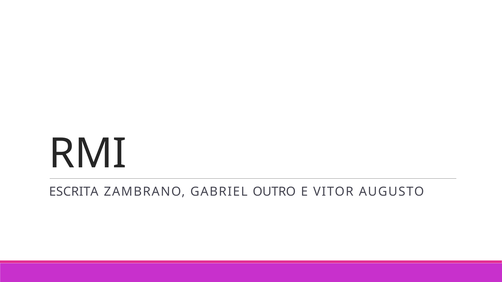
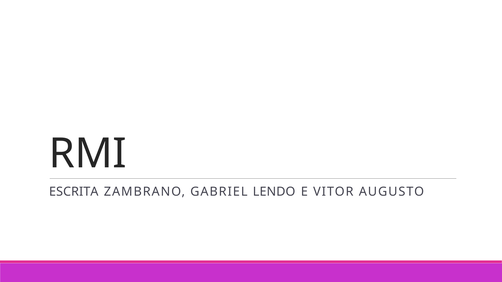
OUTRO: OUTRO -> LENDO (274, 192)
